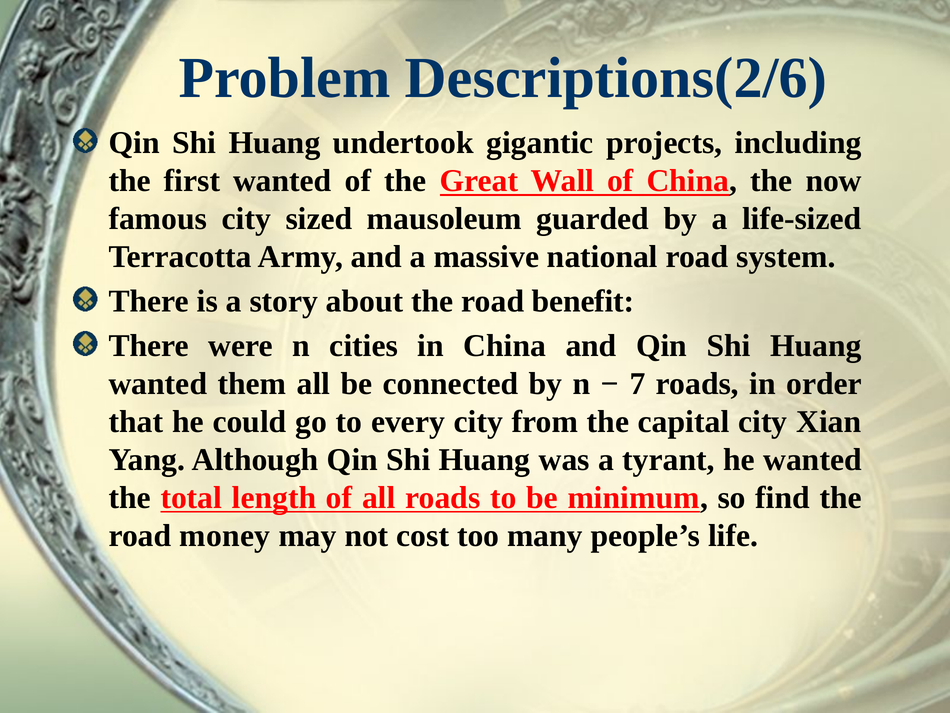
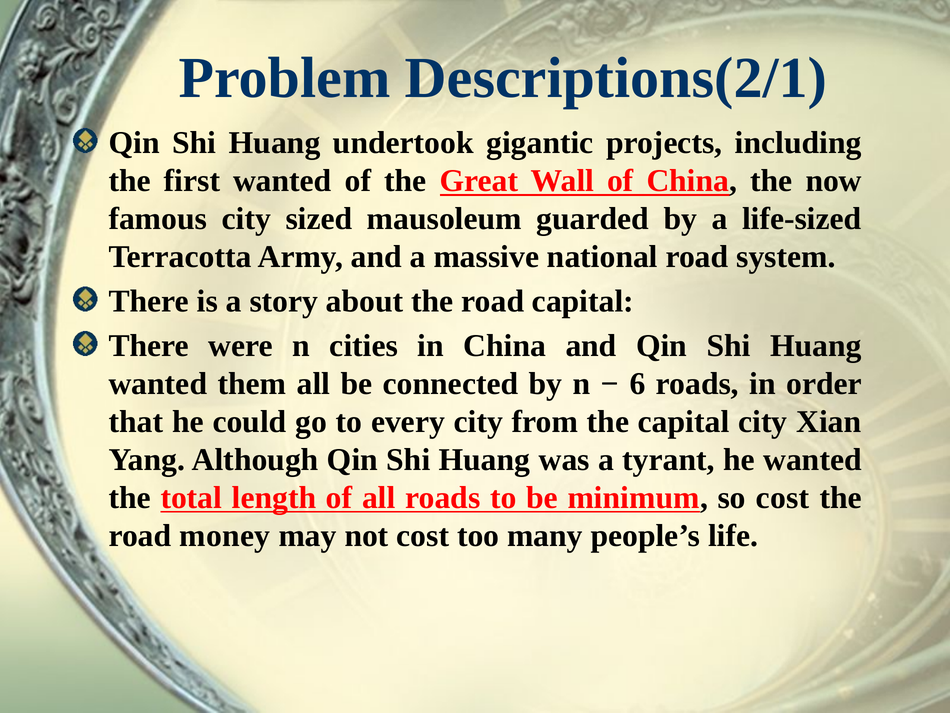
Descriptions(2/6: Descriptions(2/6 -> Descriptions(2/1 (616, 78)
road benefit: benefit -> capital (583, 301)
7: 7 -> 6 (637, 383)
so find: find -> cost (782, 497)
